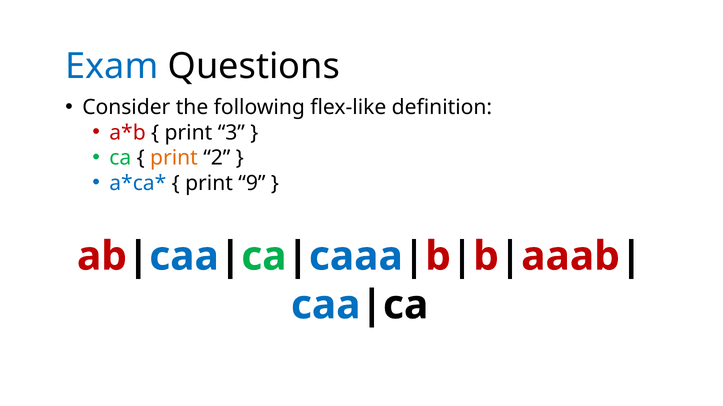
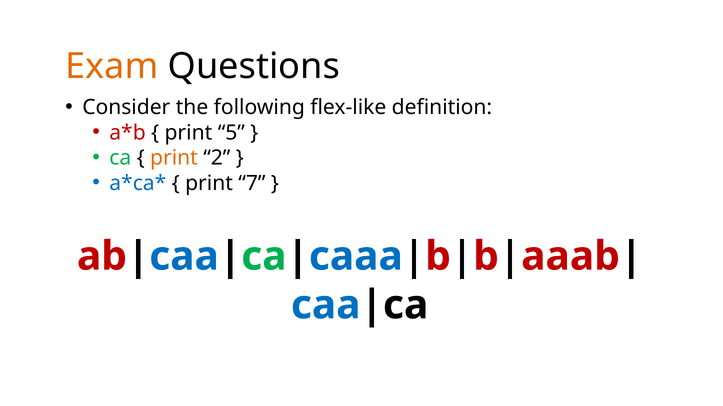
Exam colour: blue -> orange (112, 66)
3: 3 -> 5 (231, 133)
9: 9 -> 7 (252, 183)
